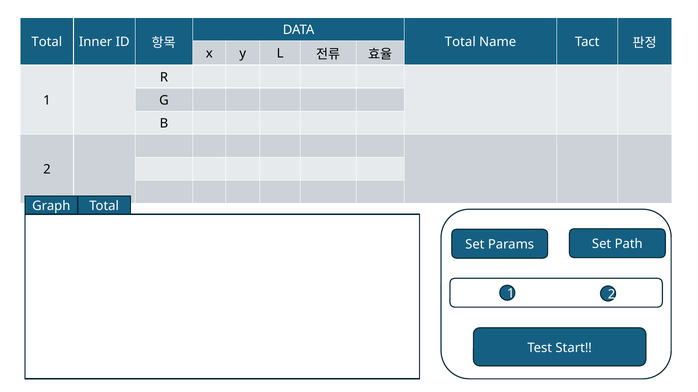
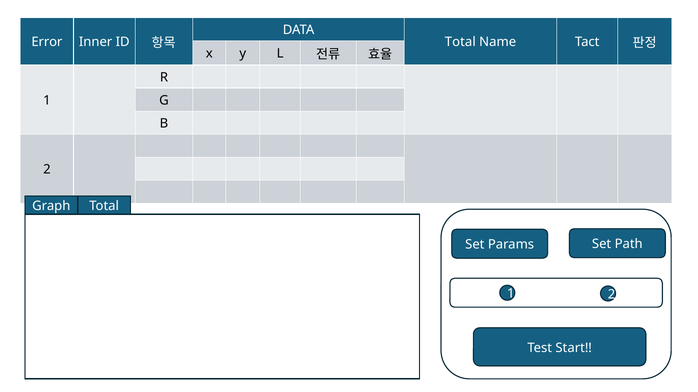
Total: Total -> Error (47, 42)
